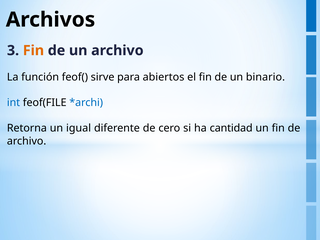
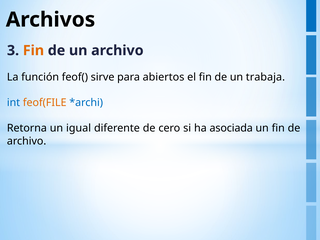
binario: binario -> trabaja (265, 77)
feof(FILE colour: black -> orange (45, 103)
cantidad: cantidad -> asociada (231, 128)
